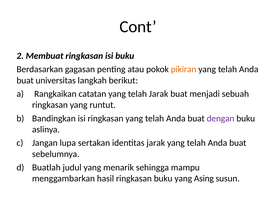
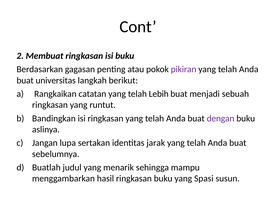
pikiran colour: orange -> purple (184, 69)
telah Jarak: Jarak -> Lebih (159, 94)
Asing: Asing -> Spasi (204, 179)
